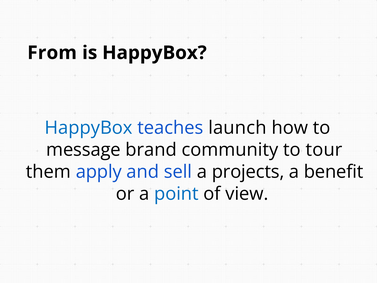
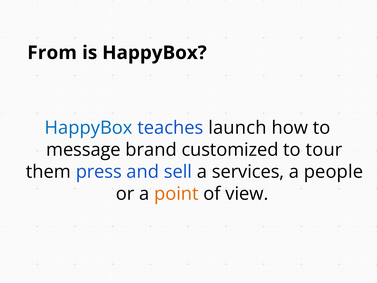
community: community -> customized (230, 150)
apply: apply -> press (99, 172)
projects: projects -> services (248, 172)
benefit: benefit -> people (333, 172)
point colour: blue -> orange (176, 194)
